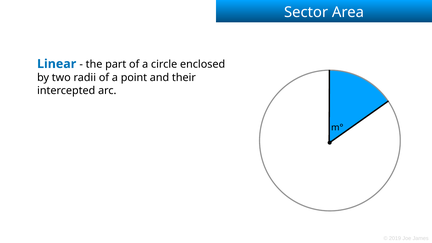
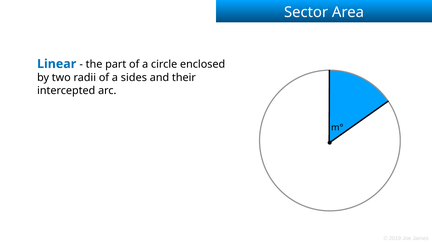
point: point -> sides (134, 78)
